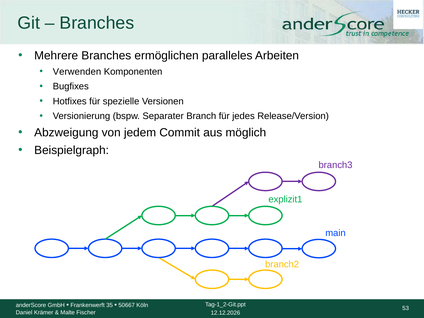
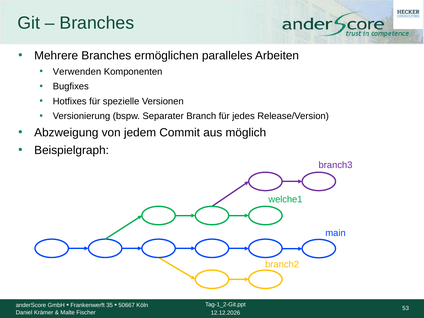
explizit1: explizit1 -> welche1 (285, 199)
